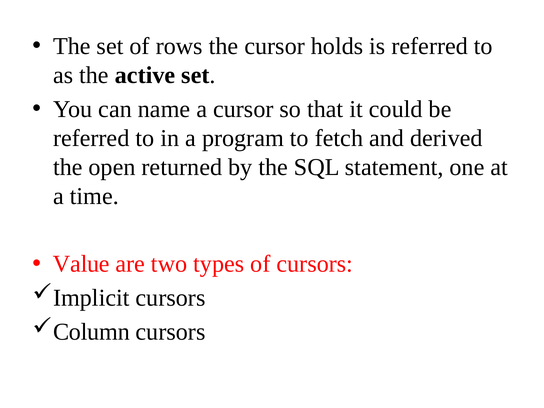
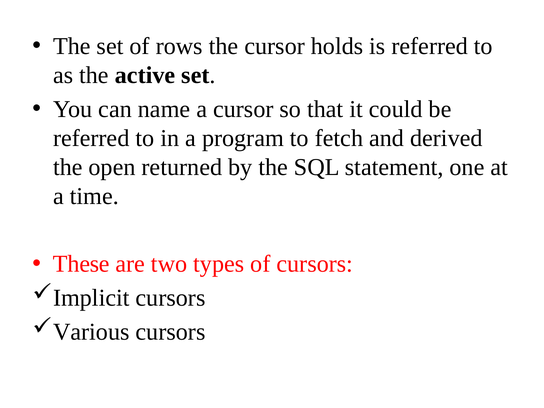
Value: Value -> These (81, 264)
Column: Column -> Various (91, 332)
